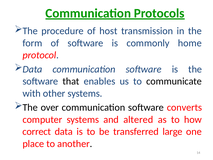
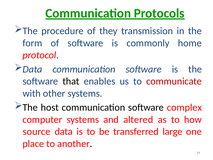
host: host -> they (109, 31)
communicate colour: black -> red (174, 81)
over: over -> host (50, 107)
converts: converts -> complex (184, 107)
correct: correct -> source (37, 131)
